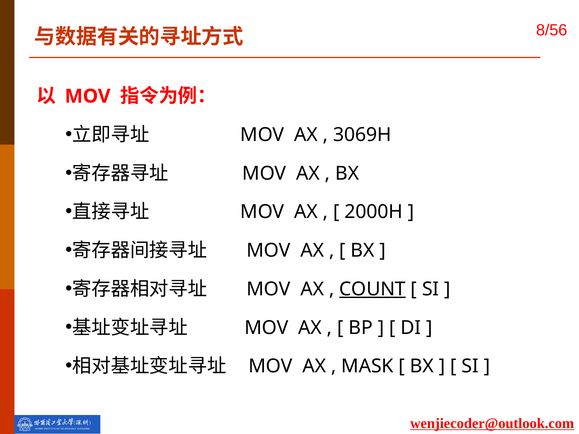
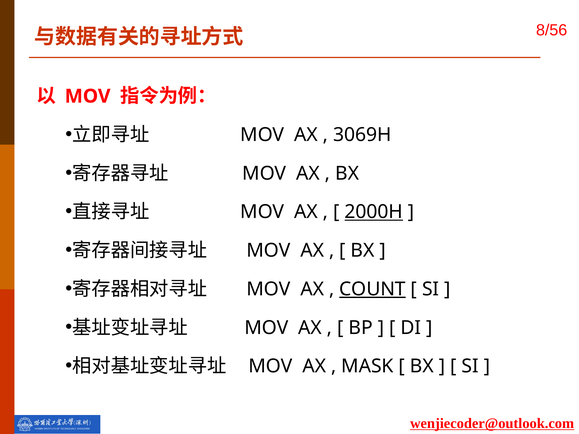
2000H underline: none -> present (374, 212)
